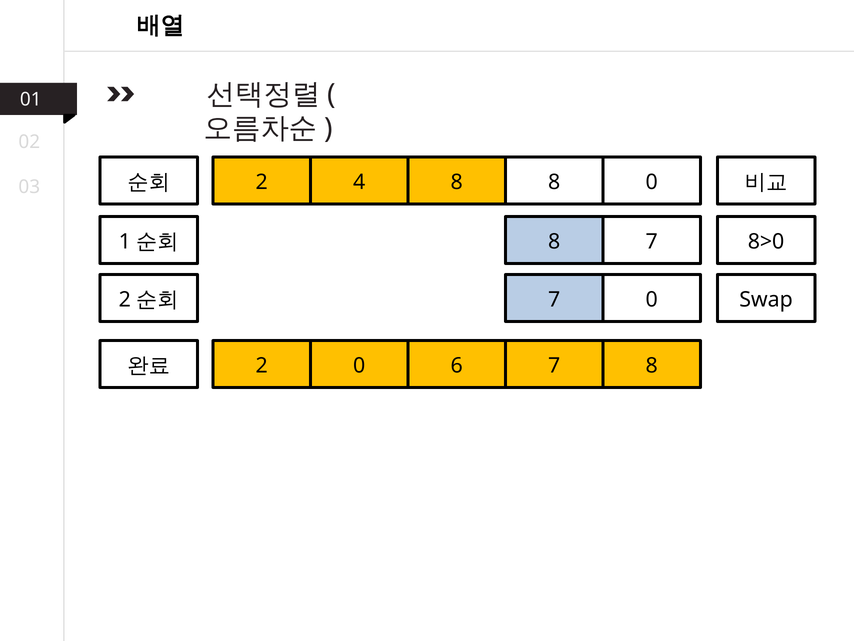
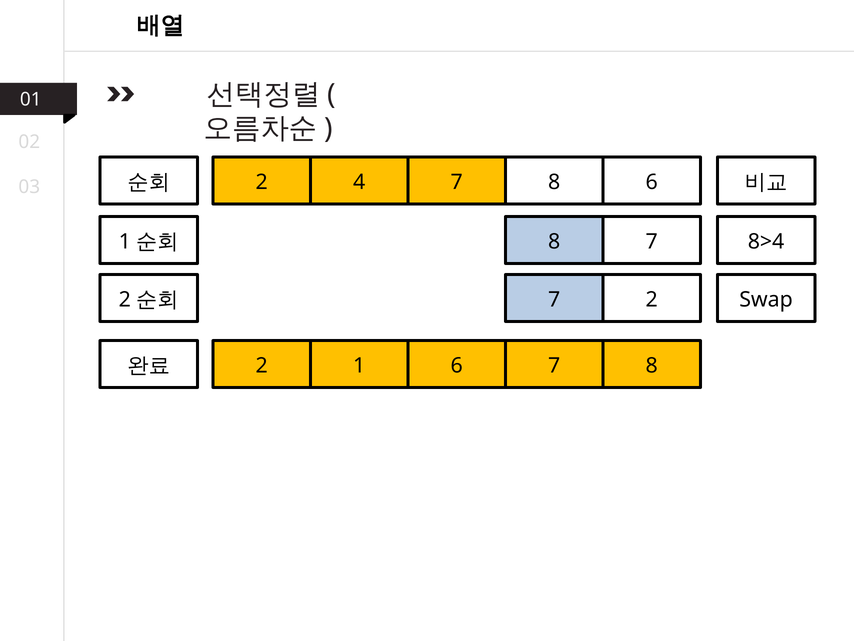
4 8: 8 -> 7 (457, 182)
8 0: 0 -> 6 (652, 182)
8>0: 8>0 -> 8>4 (766, 241)
7 0: 0 -> 2 (652, 299)
2 0: 0 -> 1 (359, 365)
